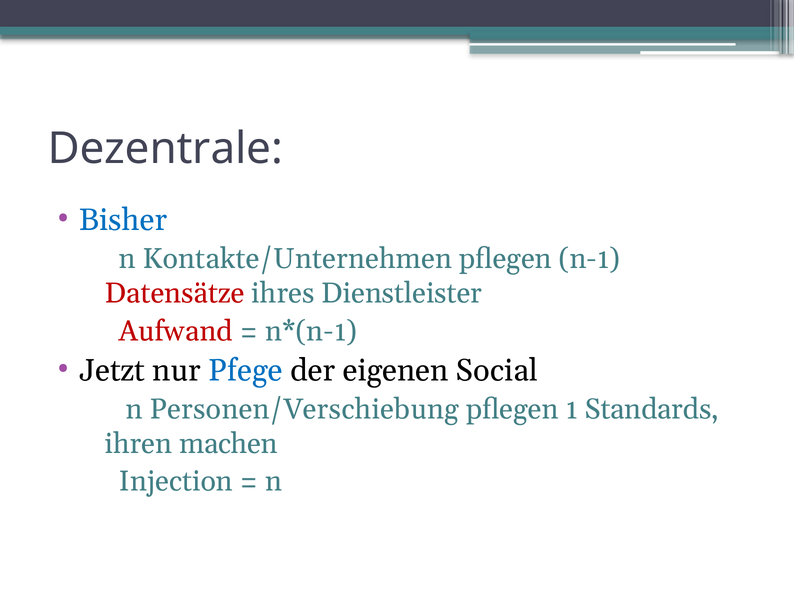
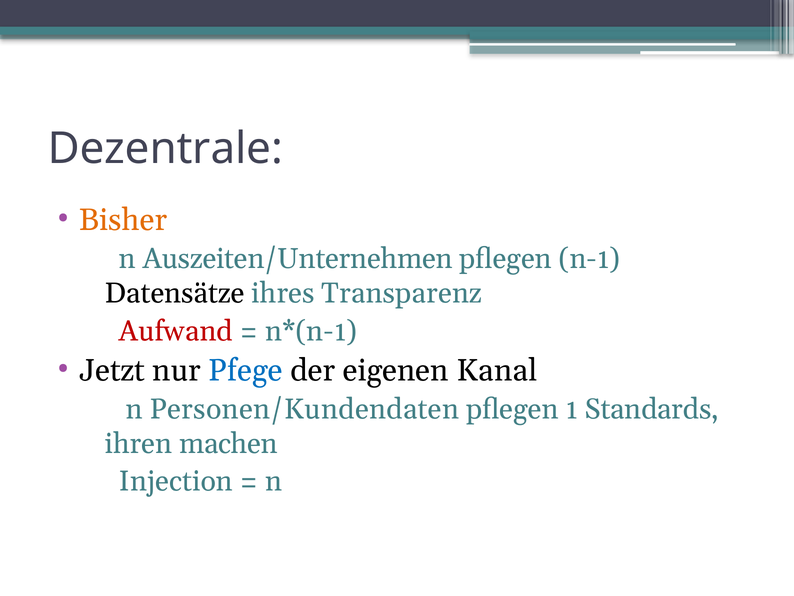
Bisher colour: blue -> orange (123, 220)
Kontakte/Unternehmen: Kontakte/Unternehmen -> Auszeiten/Unternehmen (298, 259)
Datensätze colour: red -> black (175, 293)
Dienstleister: Dienstleister -> Transparenz (402, 293)
Social: Social -> Kanal (497, 370)
Personen/Verschiebung: Personen/Verschiebung -> Personen/Kundendaten (304, 409)
